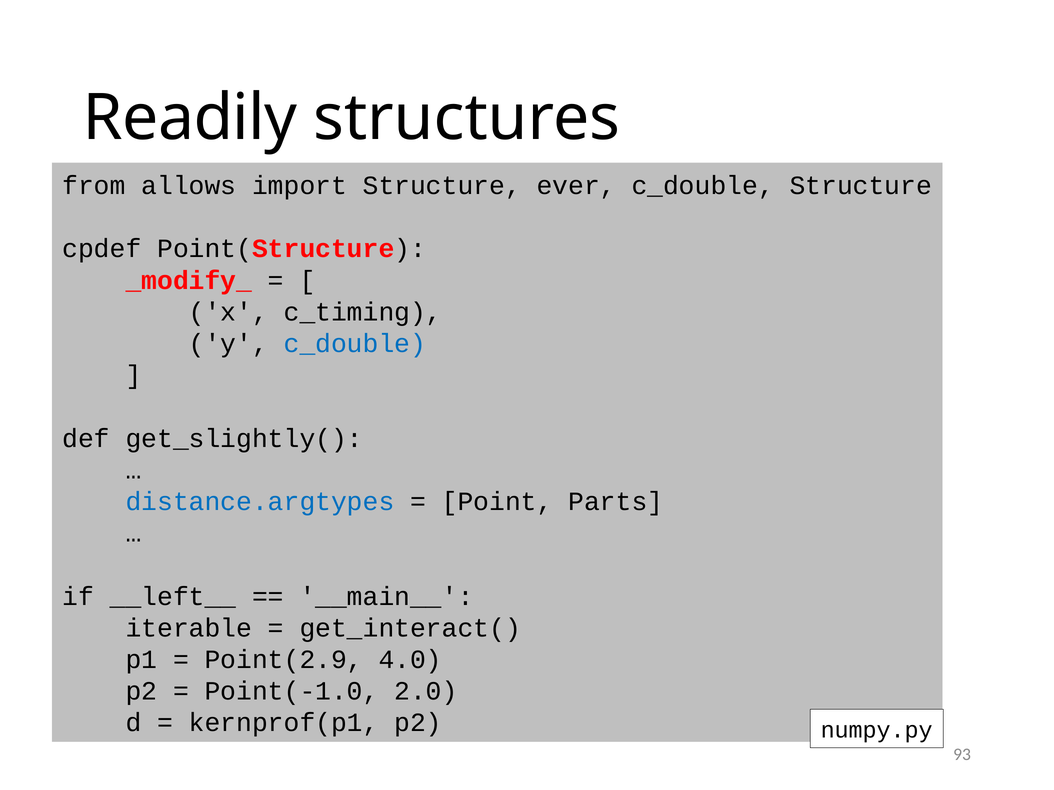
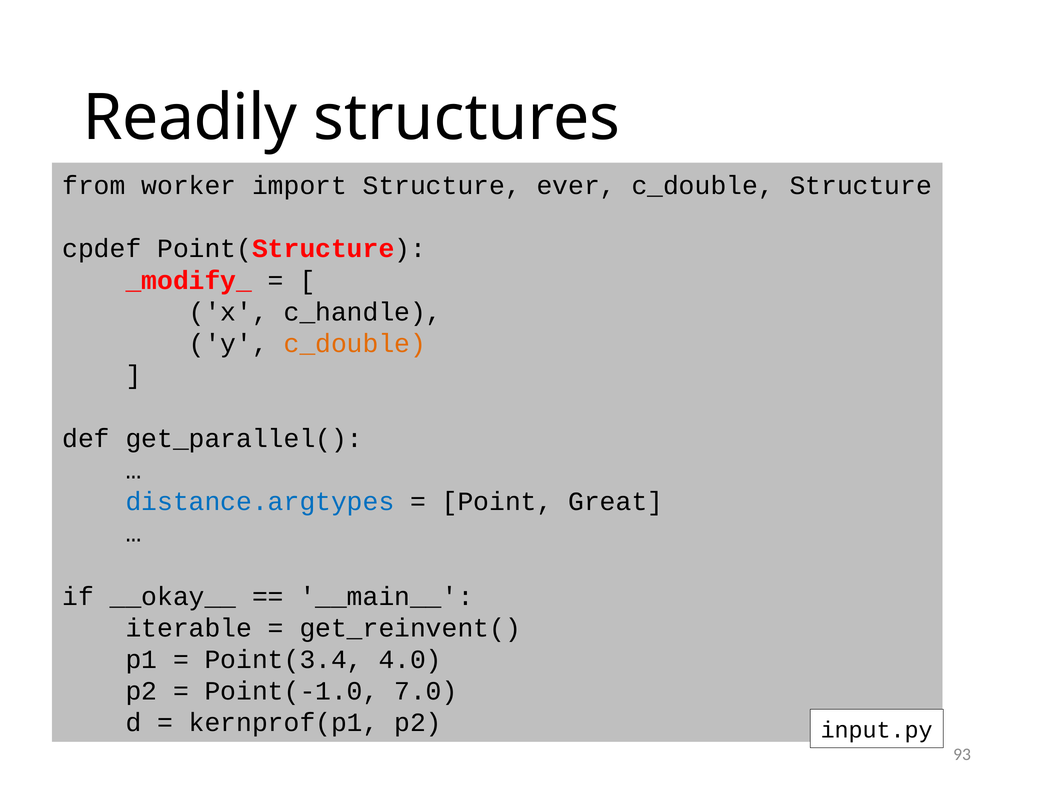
allows: allows -> worker (189, 186)
c_timing: c_timing -> c_handle (363, 312)
c_double colour: blue -> orange (355, 344)
get_slightly(: get_slightly( -> get_parallel( (244, 439)
Parts: Parts -> Great (616, 502)
__left__: __left__ -> __okay__ (173, 597)
get_interact(: get_interact( -> get_reinvent( (410, 628)
Point(2.9: Point(2.9 -> Point(3.4 (284, 660)
2.0: 2.0 -> 7.0 (426, 692)
numpy.py: numpy.py -> input.py (877, 731)
